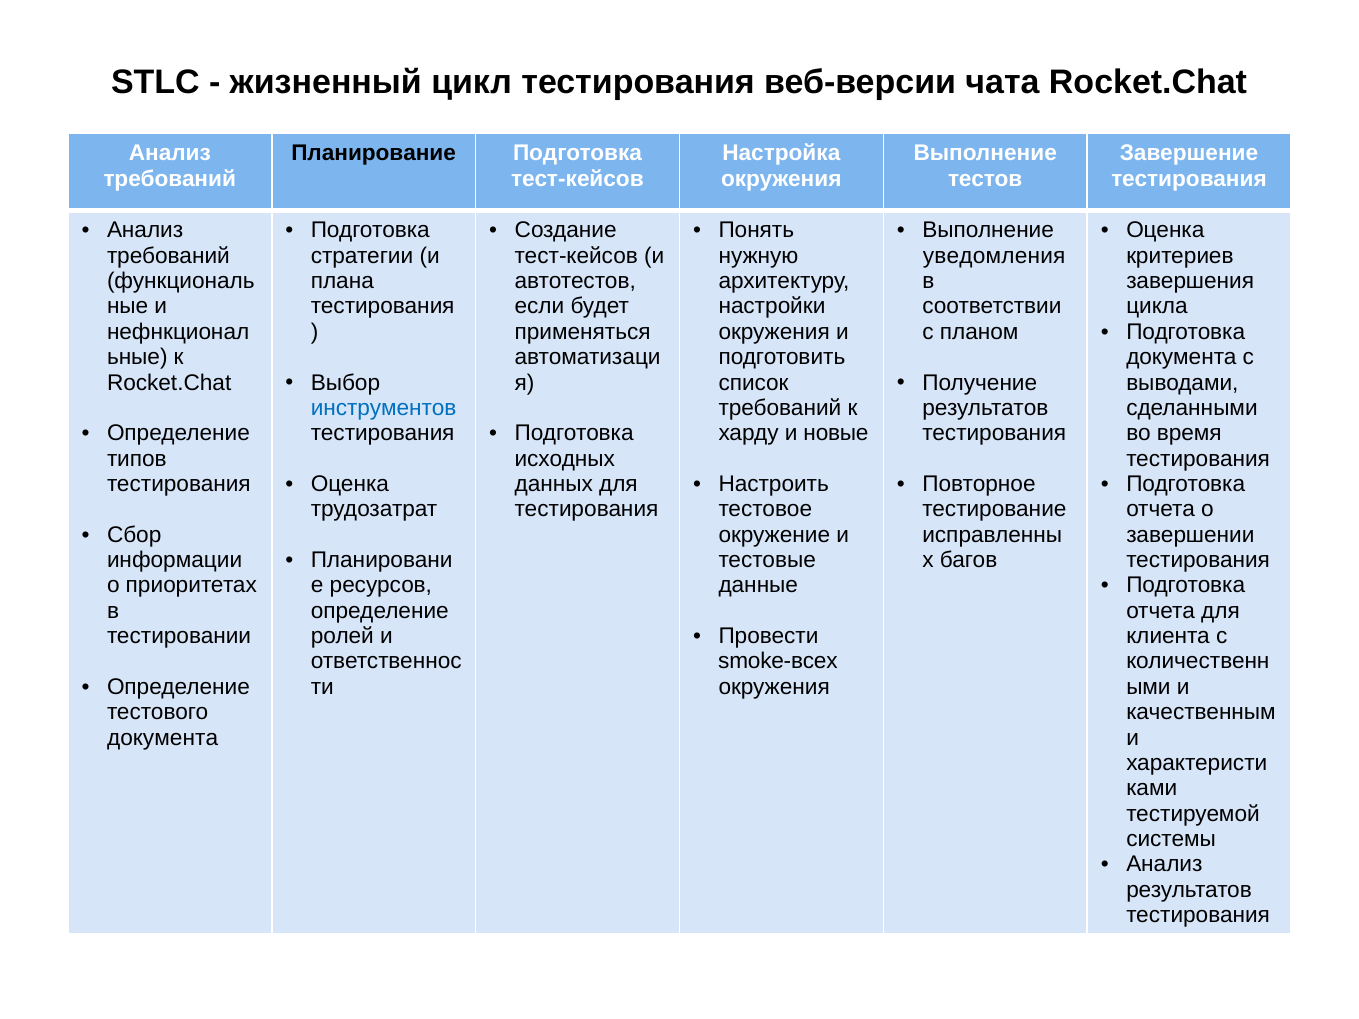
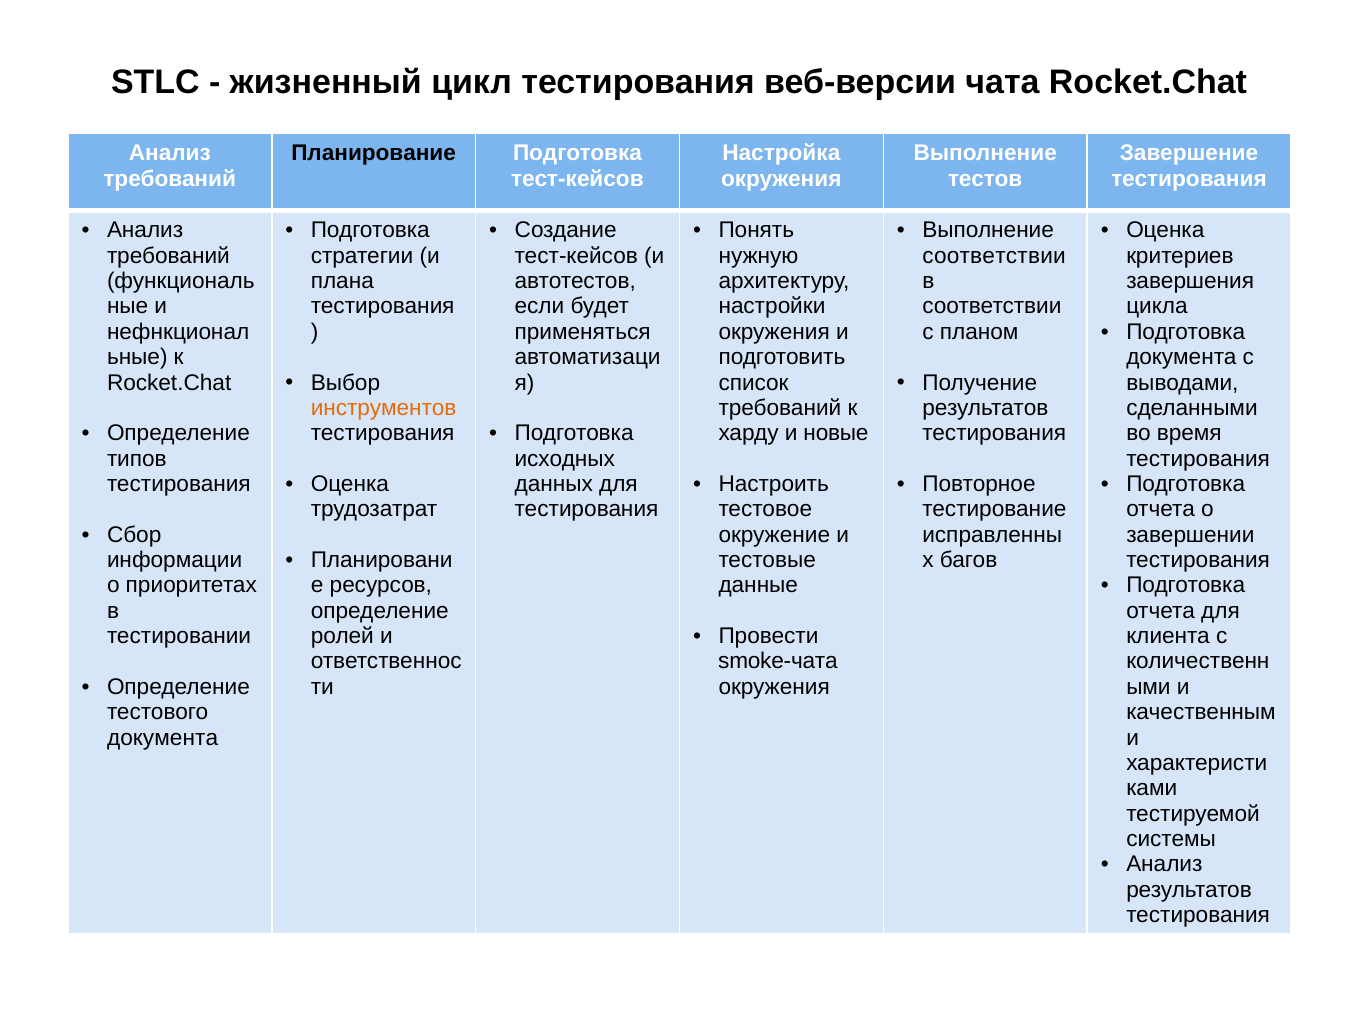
уведомления: уведомления -> соответствии (994, 256)
инструментов colour: blue -> orange (384, 408)
smoke-всех: smoke-всех -> smoke-чата (778, 662)
